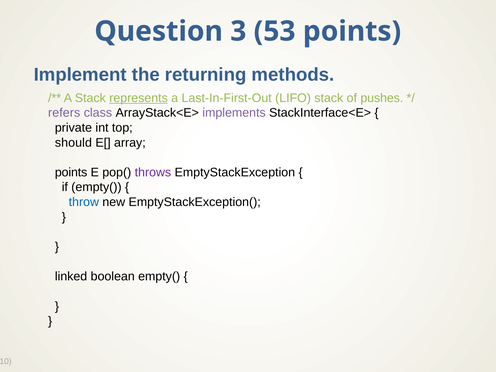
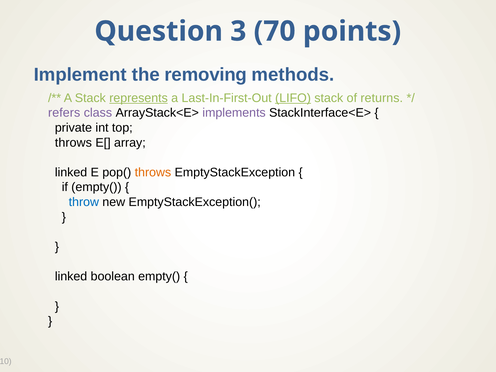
53: 53 -> 70 (275, 31)
returning: returning -> removing (206, 75)
LIFO underline: none -> present (293, 98)
pushes: pushes -> returns (382, 98)
should: should -> throws (73, 143)
points: points -> linked (71, 172)
throws colour: purple -> orange (153, 172)
